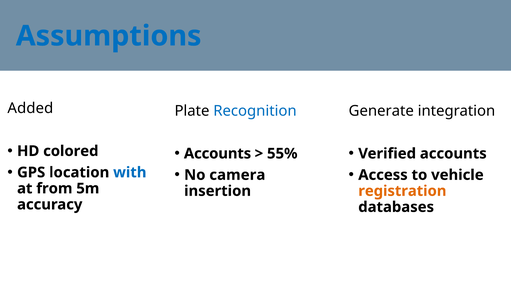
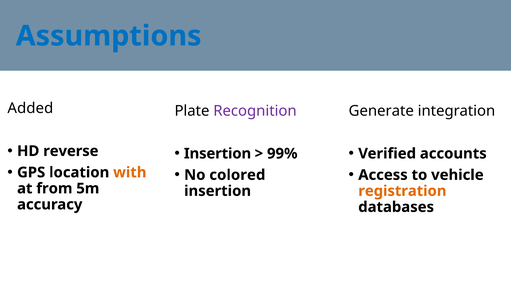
Recognition colour: blue -> purple (255, 111)
colored: colored -> reverse (71, 151)
Accounts: Accounts -> Insertion (218, 154)
55%: 55% -> 99% (282, 154)
with colour: blue -> orange (130, 173)
camera: camera -> colored (237, 175)
